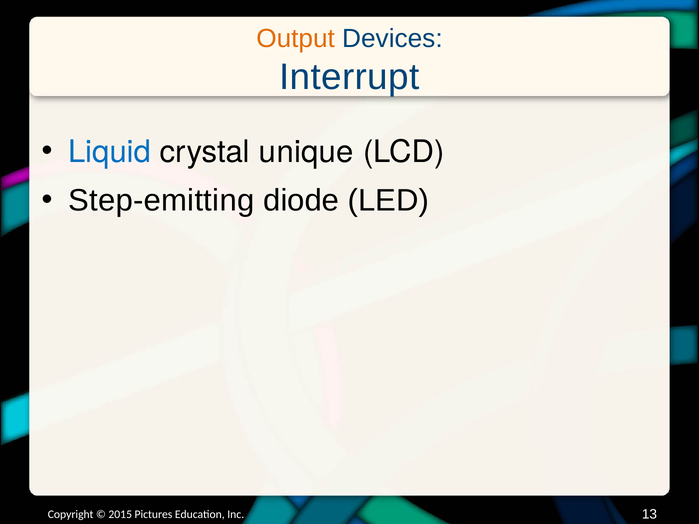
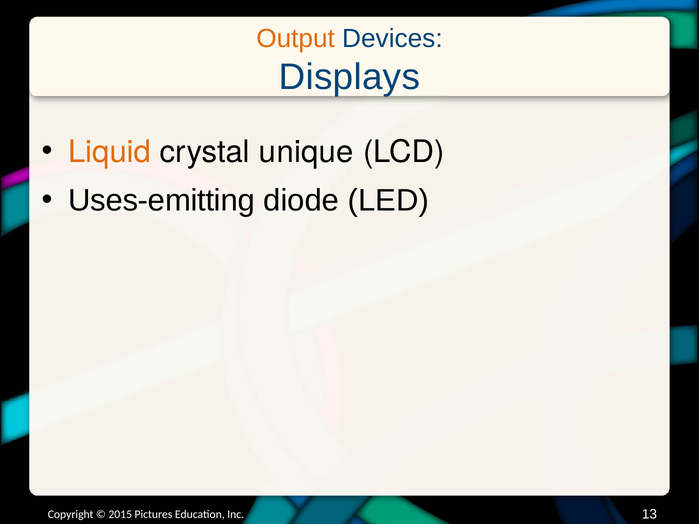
Interrupt: Interrupt -> Displays (349, 77)
Liquid colour: blue -> orange (110, 152)
Step-emitting: Step-emitting -> Uses-emitting (162, 201)
